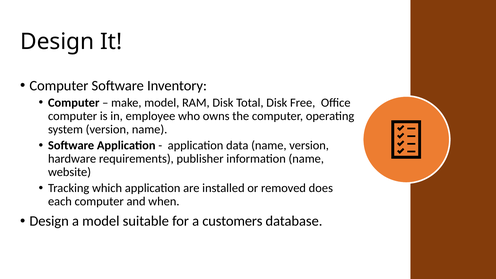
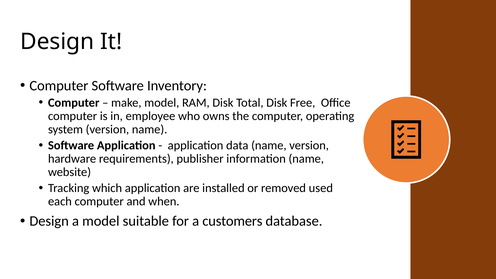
does: does -> used (321, 188)
